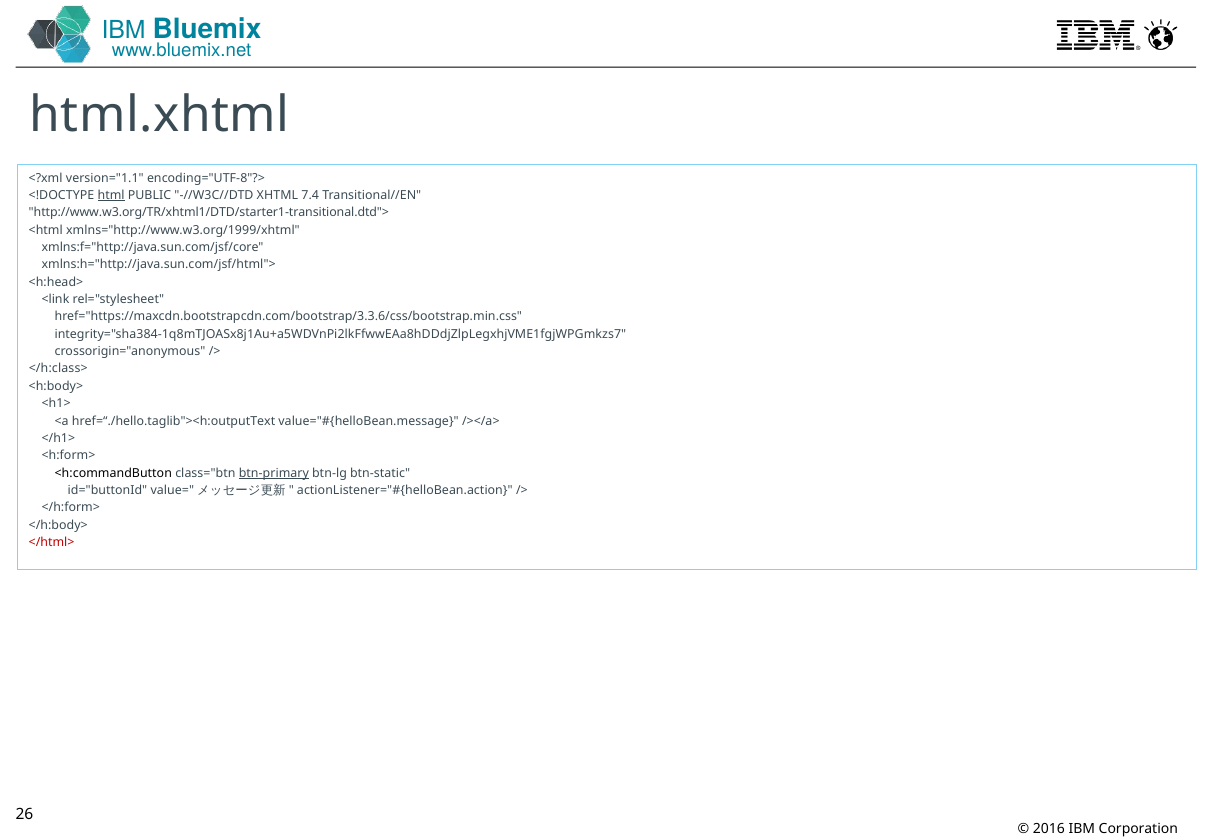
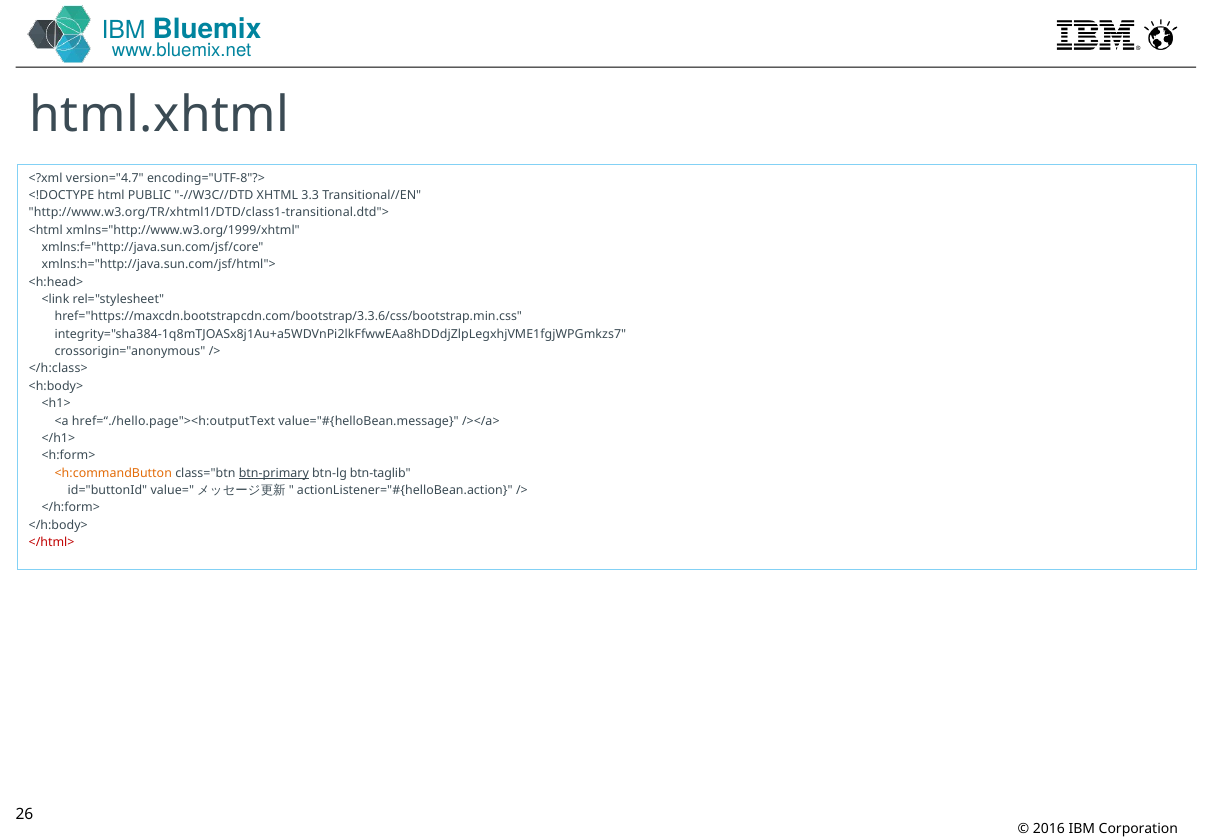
version="1.1: version="1.1 -> version="4.7 (105, 178)
html underline: present -> none (111, 195)
7.4: 7.4 -> 3.3 (310, 195)
http://www.w3.org/TR/xhtml1/DTD/starter1-transitional.dtd">: http://www.w3.org/TR/xhtml1/DTD/starter1-transitional.dtd"> -> http://www.w3.org/TR/xhtml1/DTD/class1-transitional.dtd"> (209, 213)
href=“./hello.taglib"><h:outputText: href=“./hello.taglib"><h:outputText -> href=“./hello.page"><h:outputText (174, 421)
<h:commandButton colour: black -> orange (113, 473)
btn-static: btn-static -> btn-taglib (380, 473)
